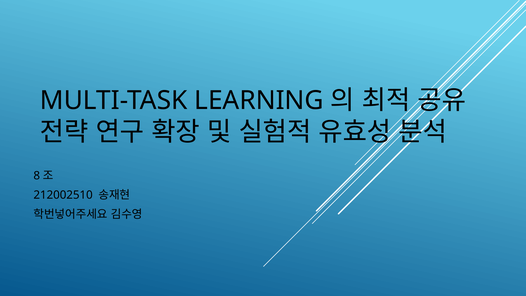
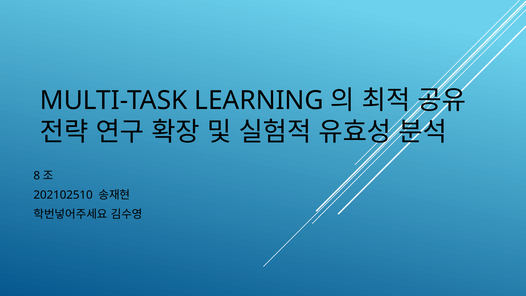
212002510: 212002510 -> 202102510 (63, 195)
